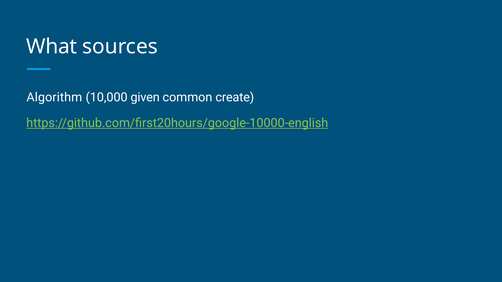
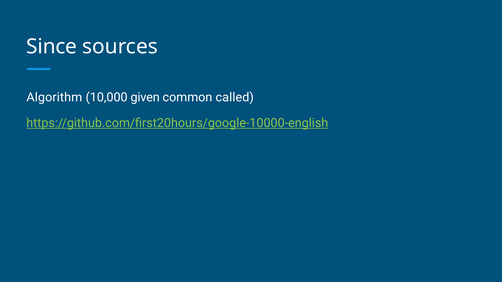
What: What -> Since (52, 47)
create: create -> called (235, 97)
